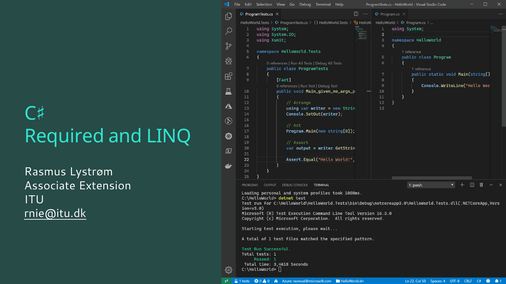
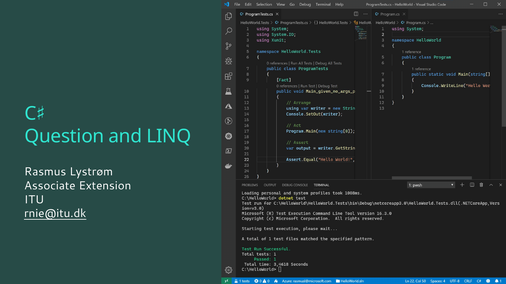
Required: Required -> Question (64, 137)
